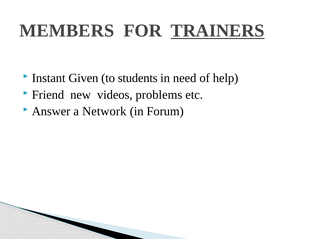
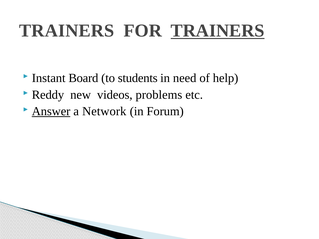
MEMBERS: MEMBERS -> TRAINERS (67, 31)
Given: Given -> Board (83, 78)
Friend: Friend -> Reddy (48, 95)
Answer underline: none -> present (51, 111)
